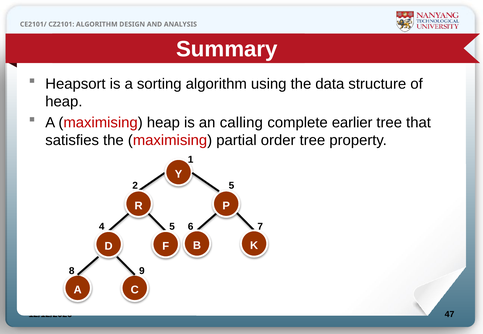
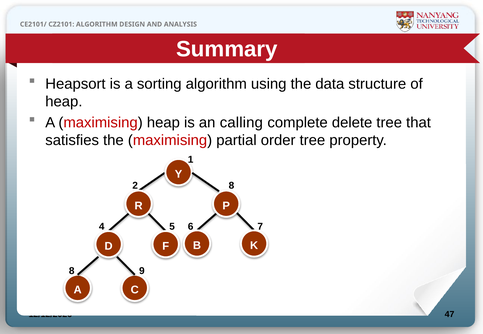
earlier: earlier -> delete (352, 123)
2 5: 5 -> 8 (231, 186)
